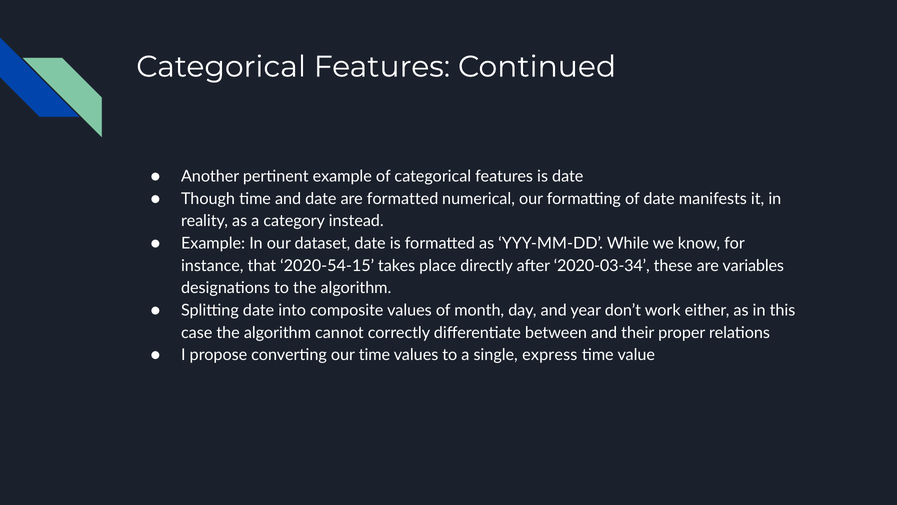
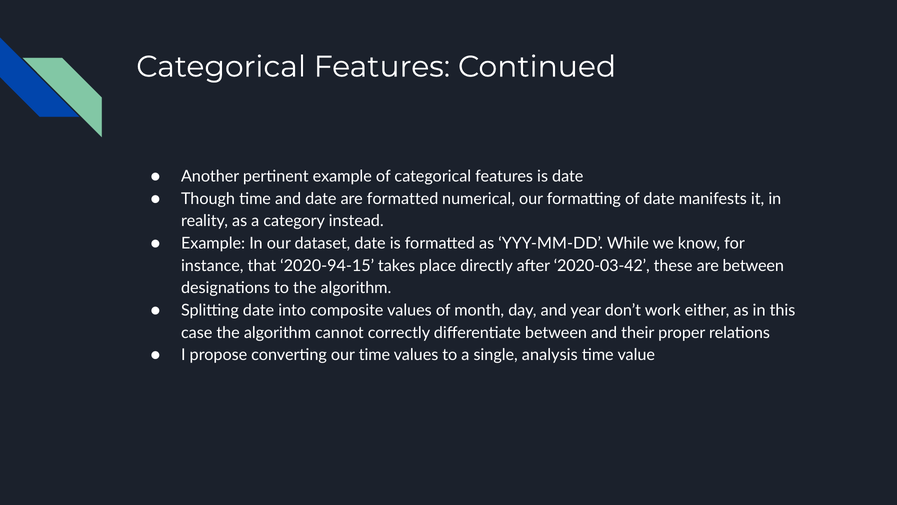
2020-54-15: 2020-54-15 -> 2020-94-15 (327, 266)
2020-03-34: 2020-03-34 -> 2020-03-42 (602, 266)
are variables: variables -> between (753, 266)
express: express -> analysis (550, 355)
